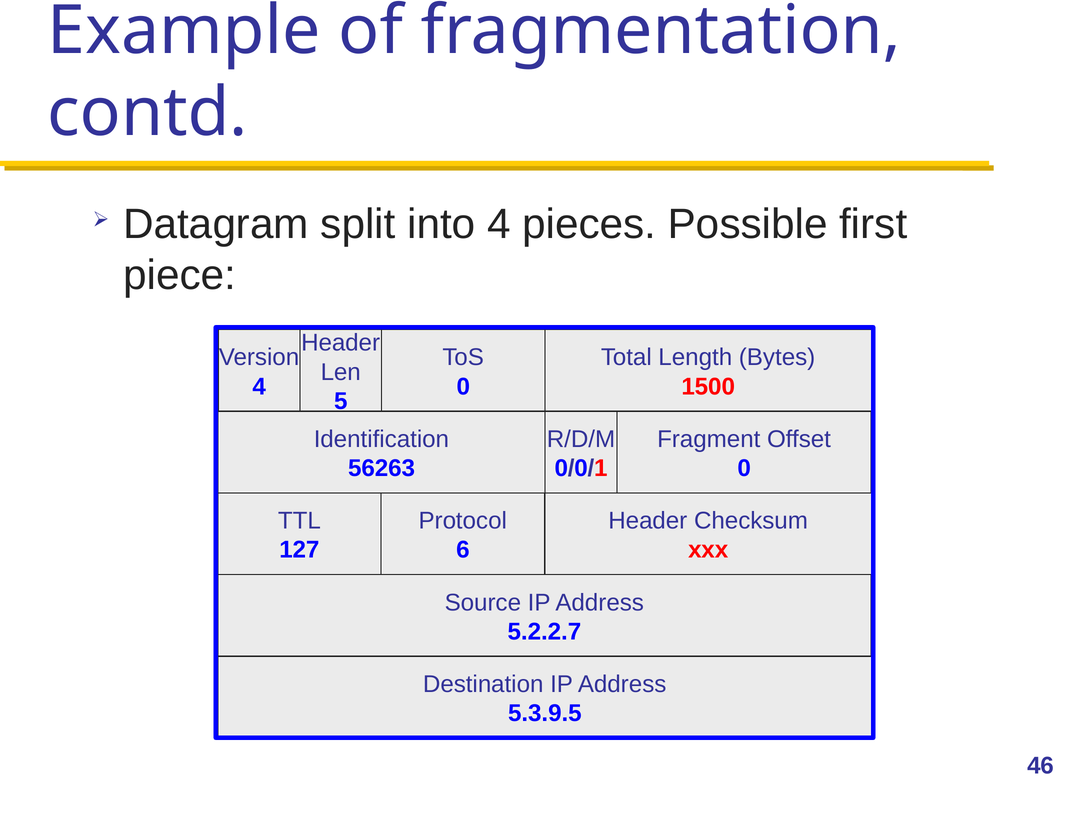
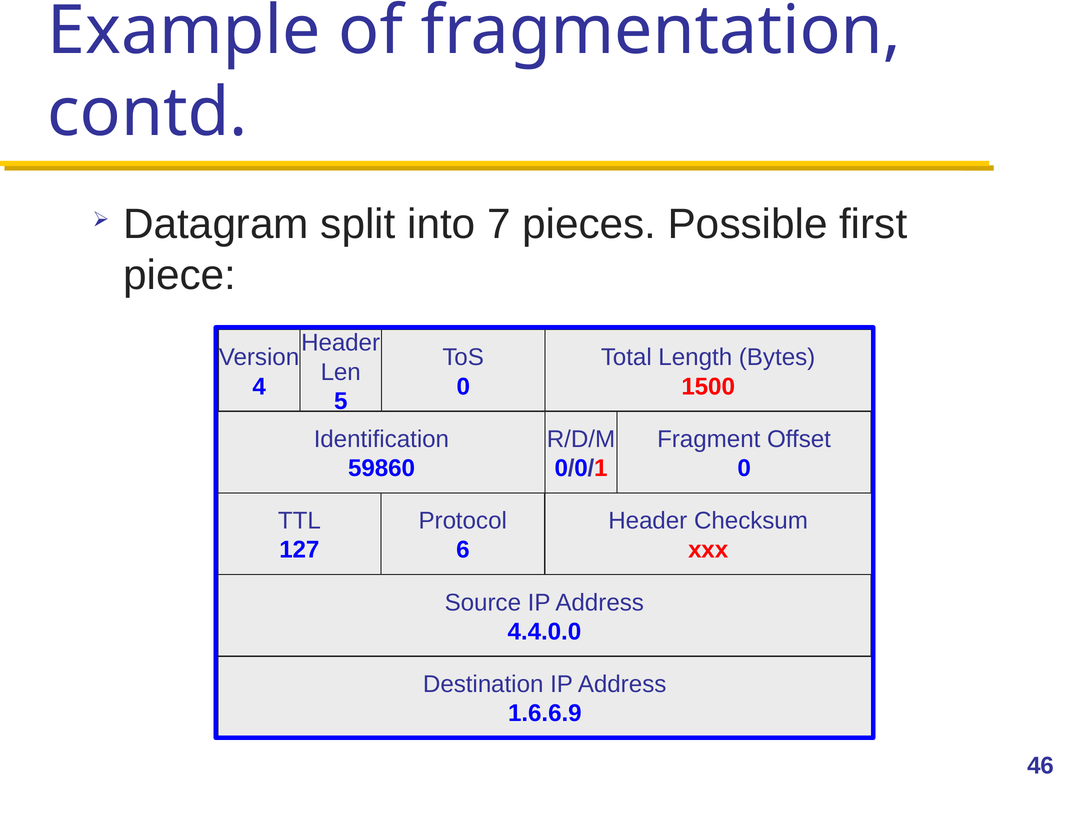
into 4: 4 -> 7 (499, 224)
56263: 56263 -> 59860 (382, 468)
5.2.2.7: 5.2.2.7 -> 4.4.0.0 (544, 631)
5.3.9.5: 5.3.9.5 -> 1.6.6.9 (545, 713)
